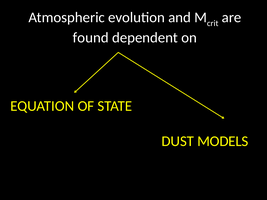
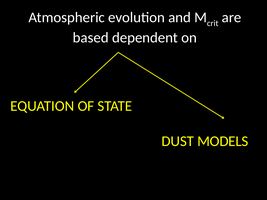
found: found -> based (91, 38)
